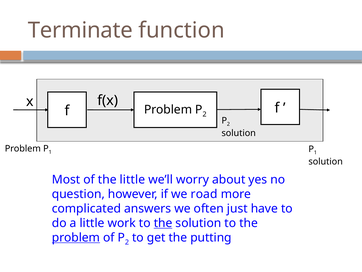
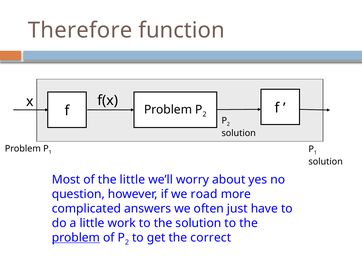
Terminate: Terminate -> Therefore (80, 30)
the underline: present -> none (163, 223)
putting: putting -> correct (211, 237)
